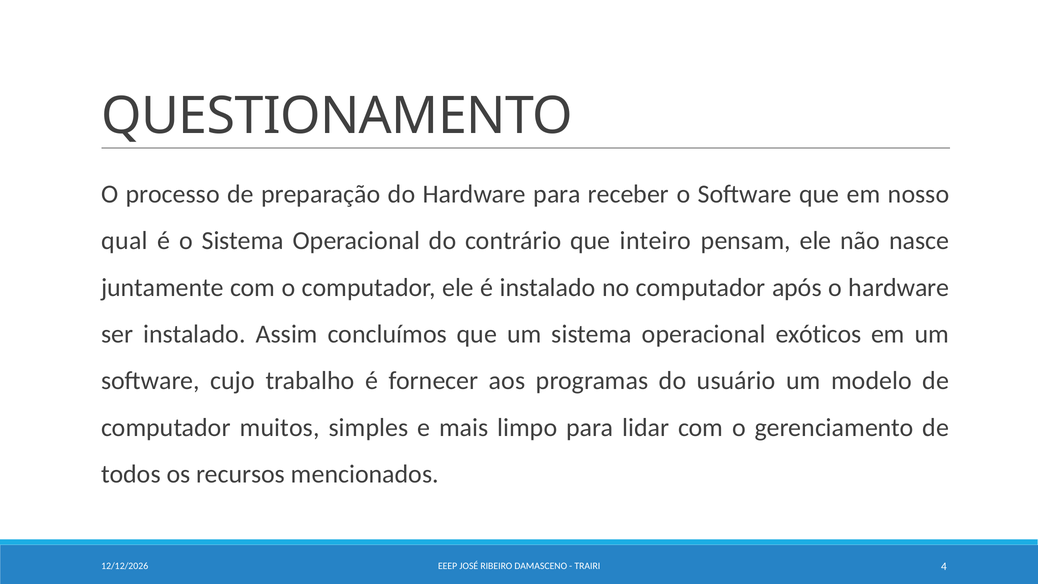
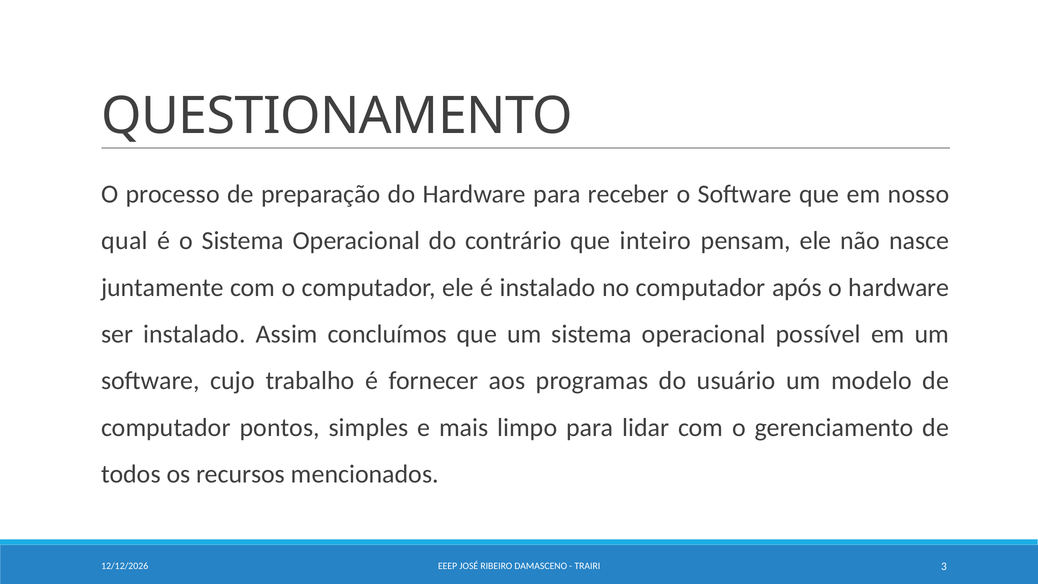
exóticos: exóticos -> possível (818, 334)
muitos: muitos -> pontos (280, 428)
4: 4 -> 3 (944, 566)
